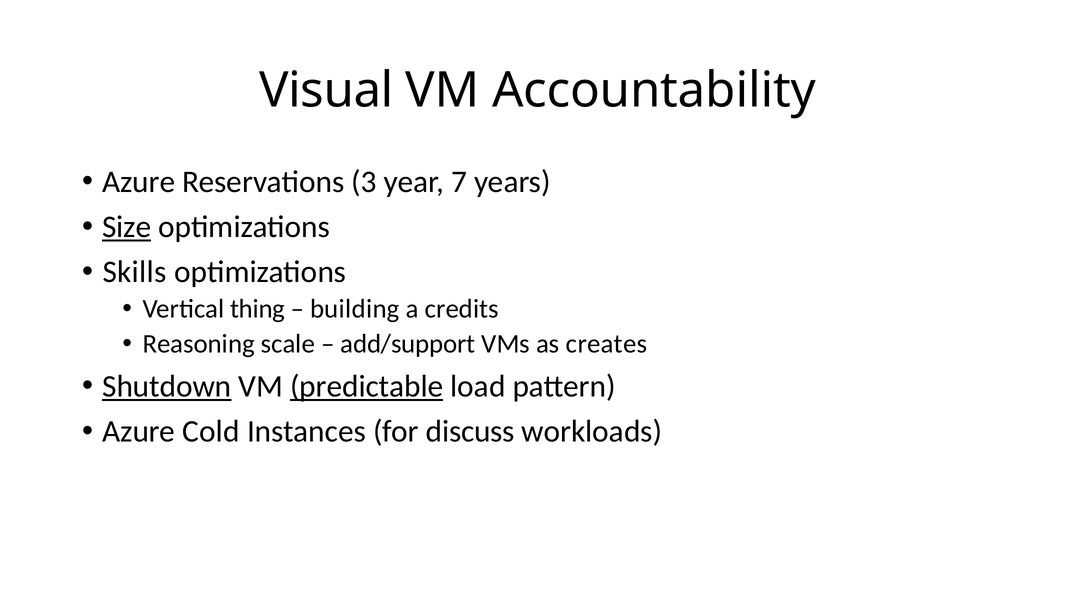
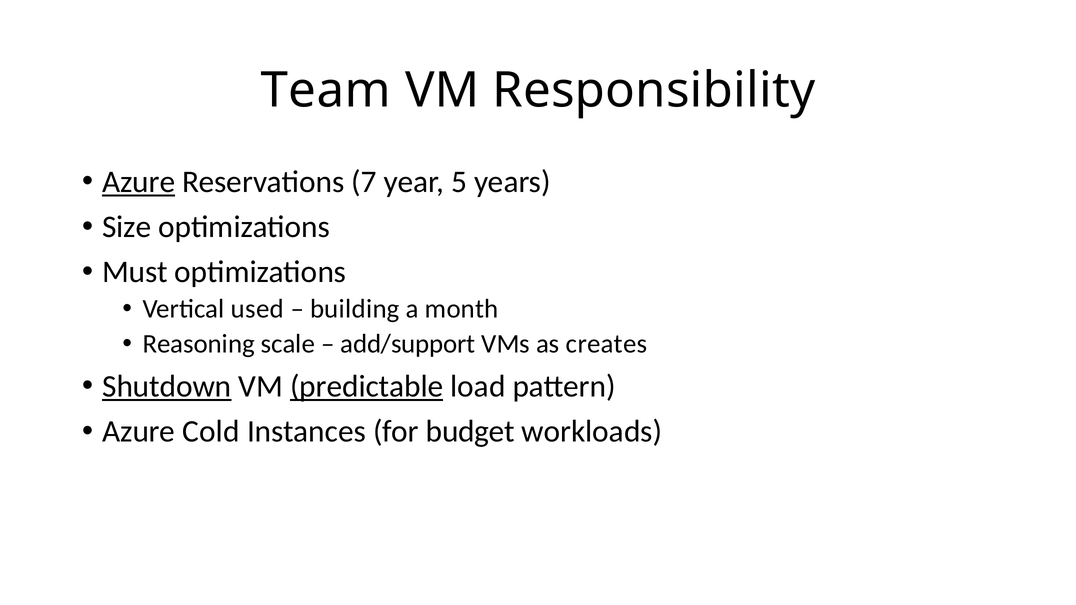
Visual: Visual -> Team (326, 90)
Accountability: Accountability -> Responsibility (654, 90)
Azure underline: none -> present (139, 182)
3: 3 -> 7 (364, 182)
7: 7 -> 5 (459, 182)
Size underline: present -> none (127, 227)
Skills: Skills -> Must (135, 272)
thing: thing -> used (257, 309)
credits: credits -> month (462, 309)
discuss: discuss -> budget (470, 432)
